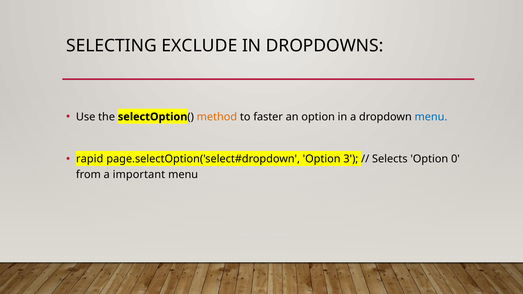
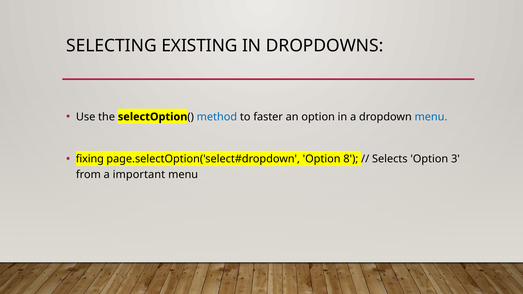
EXCLUDE: EXCLUDE -> EXISTING (200, 46)
method colour: orange -> blue (217, 117)
rapid: rapid -> fixing (90, 159)
3: 3 -> 8 (351, 159)
0: 0 -> 3 (455, 159)
